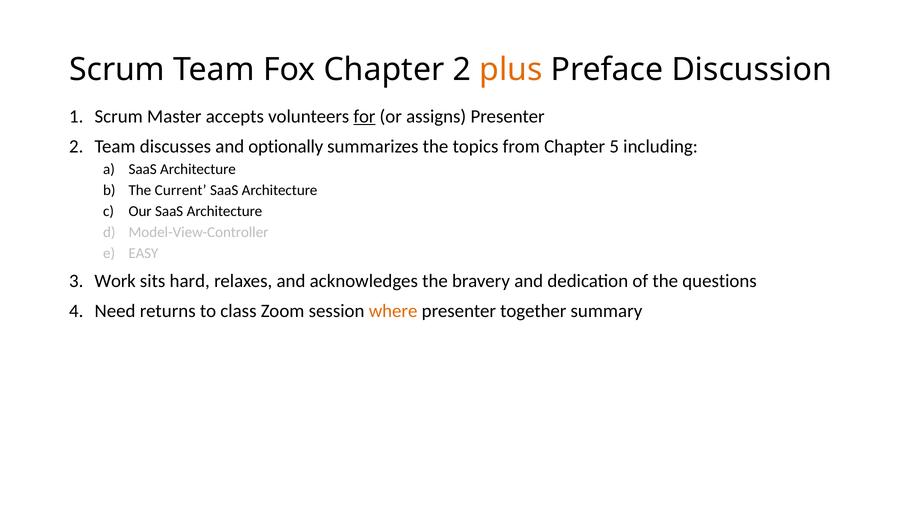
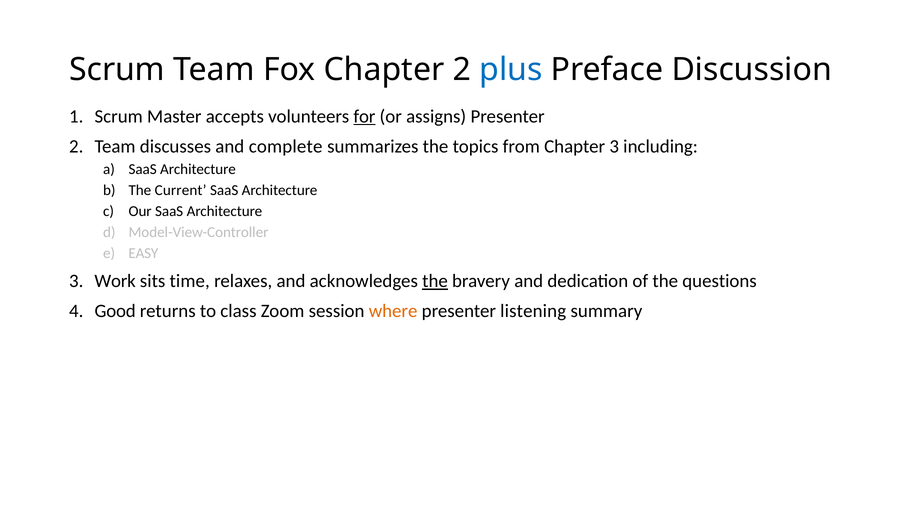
plus colour: orange -> blue (511, 69)
optionally: optionally -> complete (286, 146)
Chapter 5: 5 -> 3 (614, 146)
hard: hard -> time (190, 281)
the underline: none -> present (435, 281)
Need: Need -> Good (115, 311)
together: together -> listening (533, 311)
